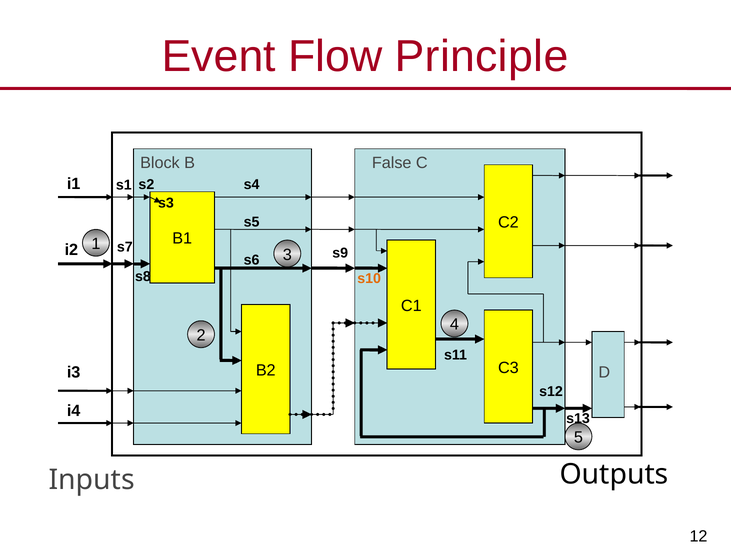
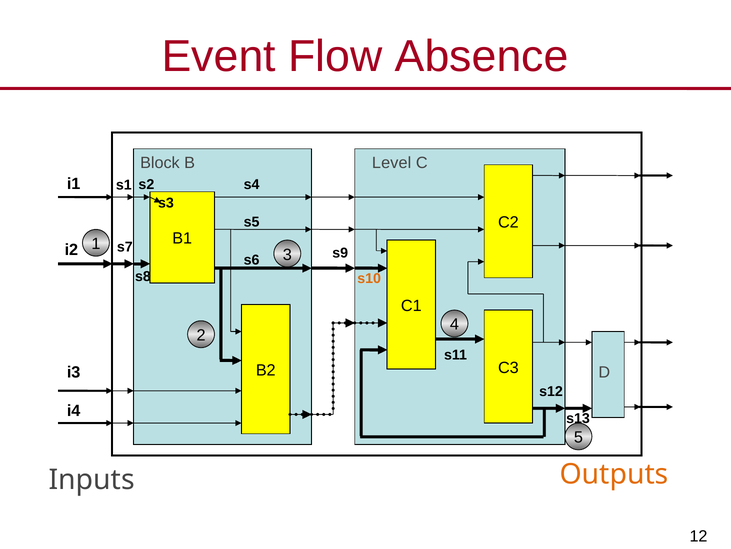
Principle: Principle -> Absence (482, 57)
False: False -> Level (392, 163)
Outputs colour: black -> orange (614, 474)
